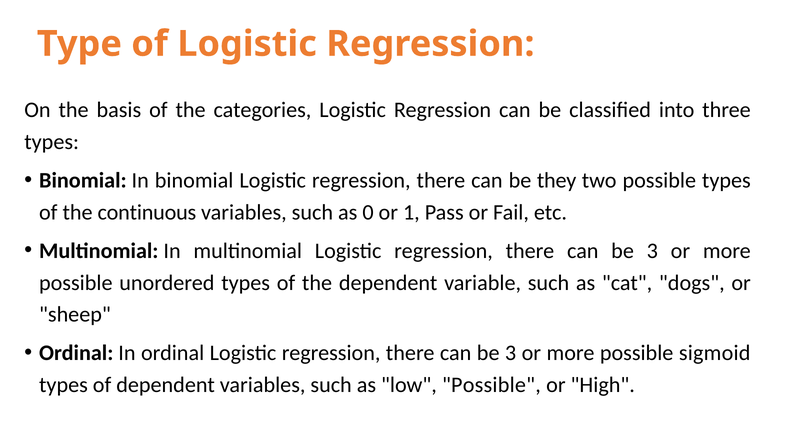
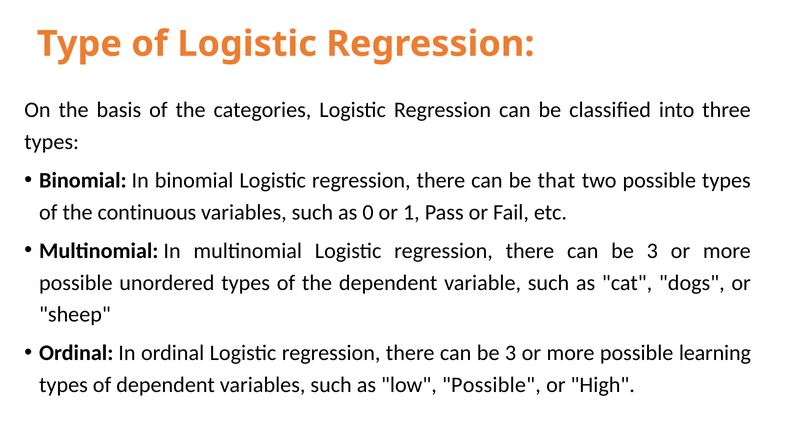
they: they -> that (556, 181)
sigmoid: sigmoid -> learning (715, 353)
